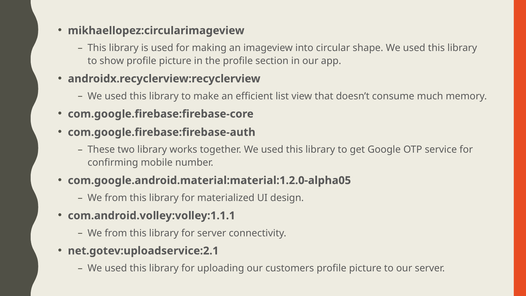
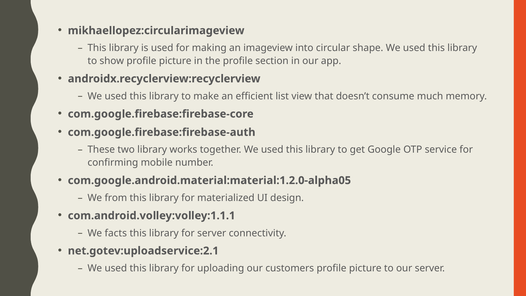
from: from -> facts (116, 233)
